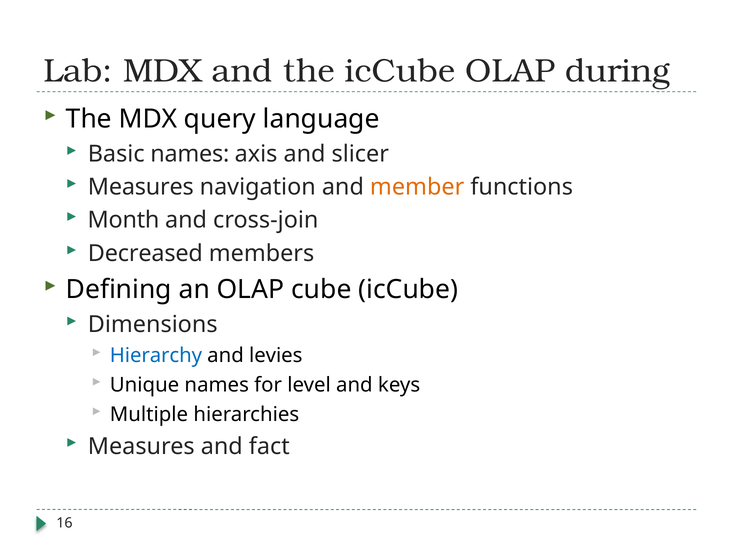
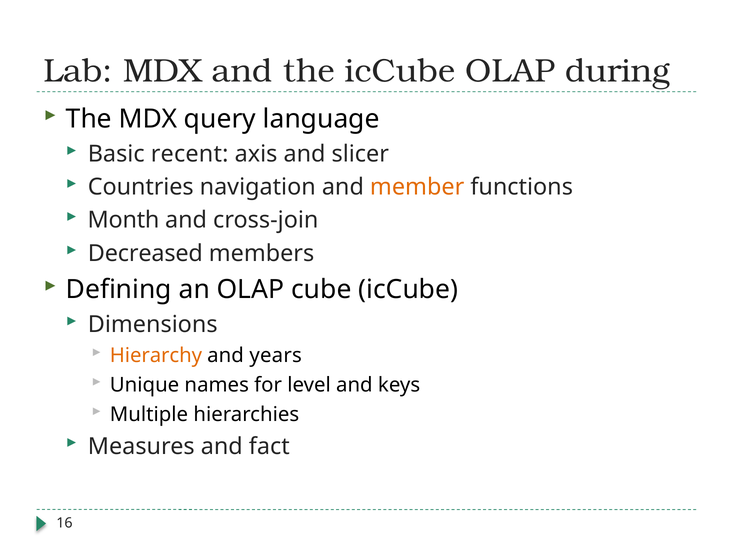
Basic names: names -> recent (190, 154)
Measures: Measures -> Countries (141, 187)
Hierarchy colour: blue -> orange (156, 355)
levies: levies -> years (276, 355)
